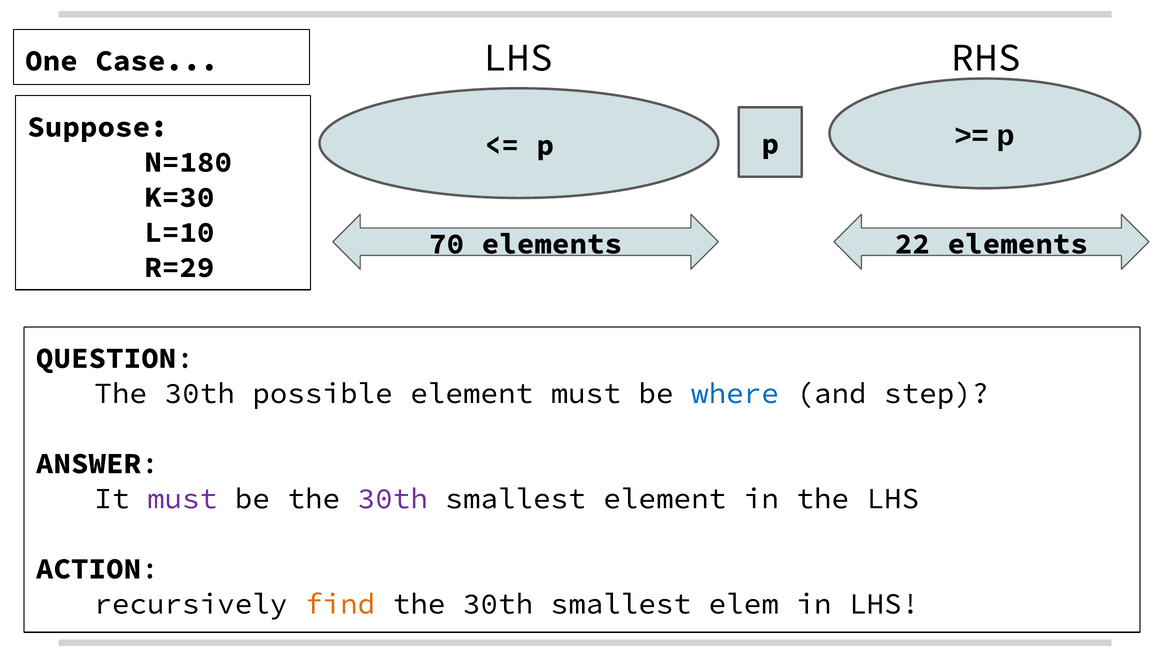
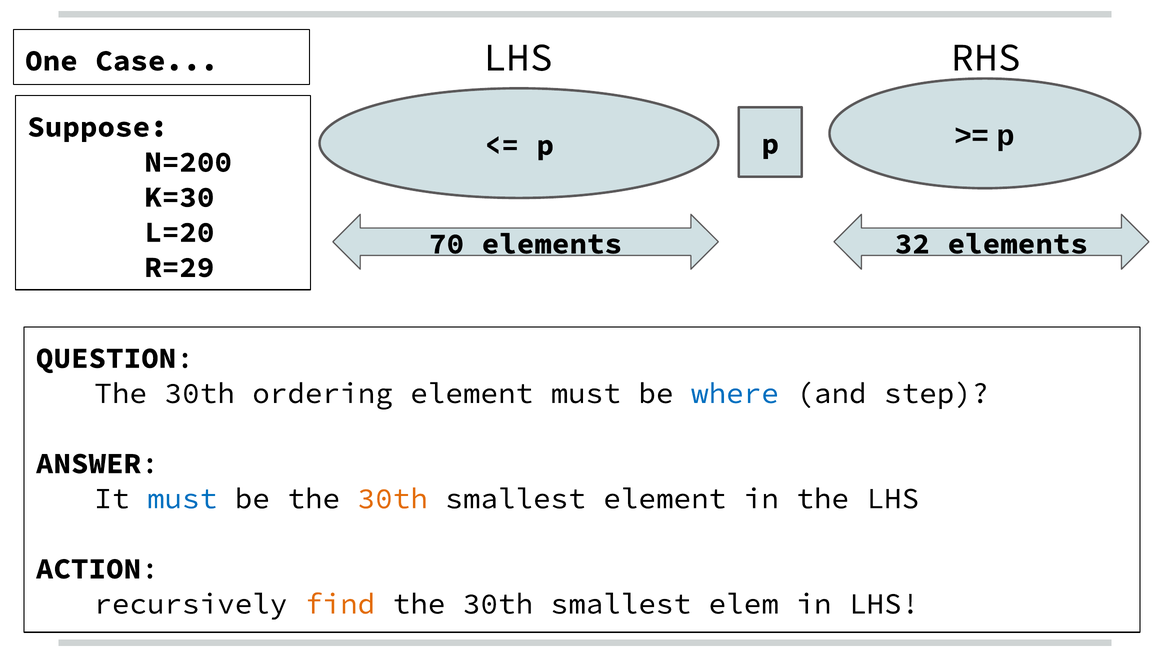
N=180: N=180 -> N=200 (188, 162)
L=10: L=10 -> L=20 (179, 232)
22: 22 -> 32 (912, 244)
possible: possible -> ordering (322, 393)
must colour: purple -> blue (182, 499)
30th colour: purple -> orange (393, 499)
